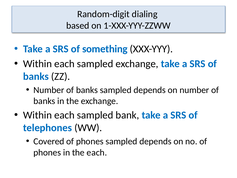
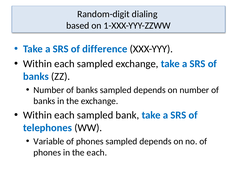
something: something -> difference (105, 49)
Covered: Covered -> Variable (49, 141)
